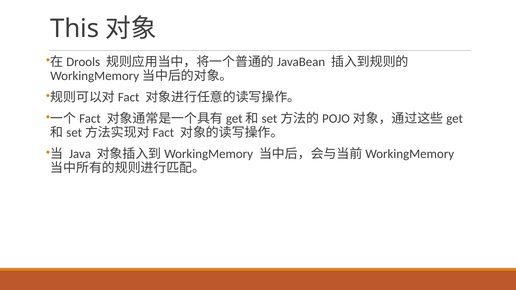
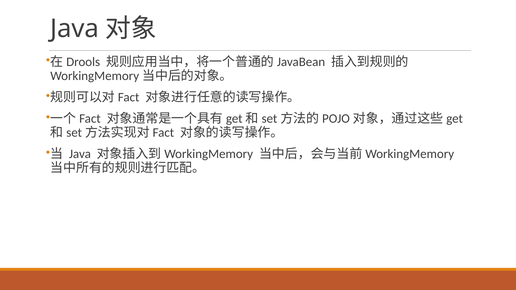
This: This -> Java (75, 29)
